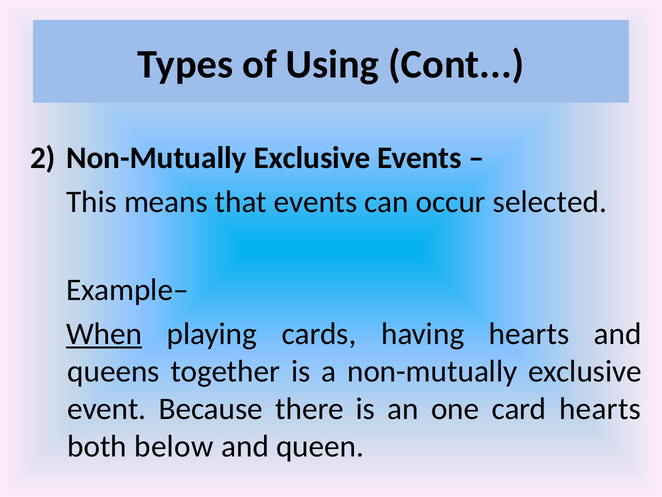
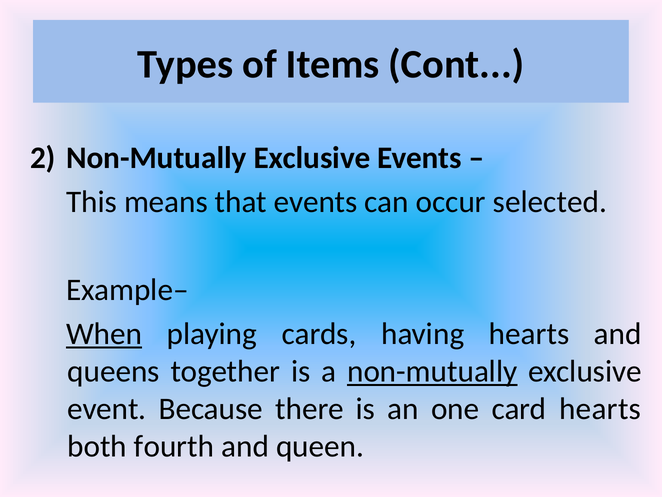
Using: Using -> Items (333, 64)
non-mutually underline: none -> present (432, 371)
below: below -> fourth (174, 446)
